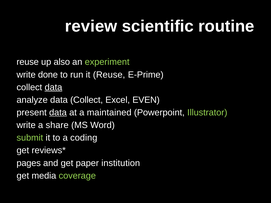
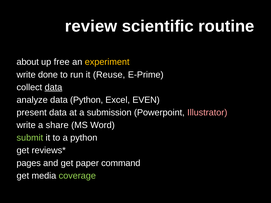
reuse: reuse -> about (28, 62)
also: also -> free (62, 62)
experiment colour: light green -> yellow (107, 62)
data Collect: Collect -> Python (87, 100)
data underline: present -> none (58, 113)
maintained: maintained -> submission (109, 113)
Illustrator colour: light green -> pink (207, 113)
a coding: coding -> python (84, 138)
institution: institution -> command (121, 163)
